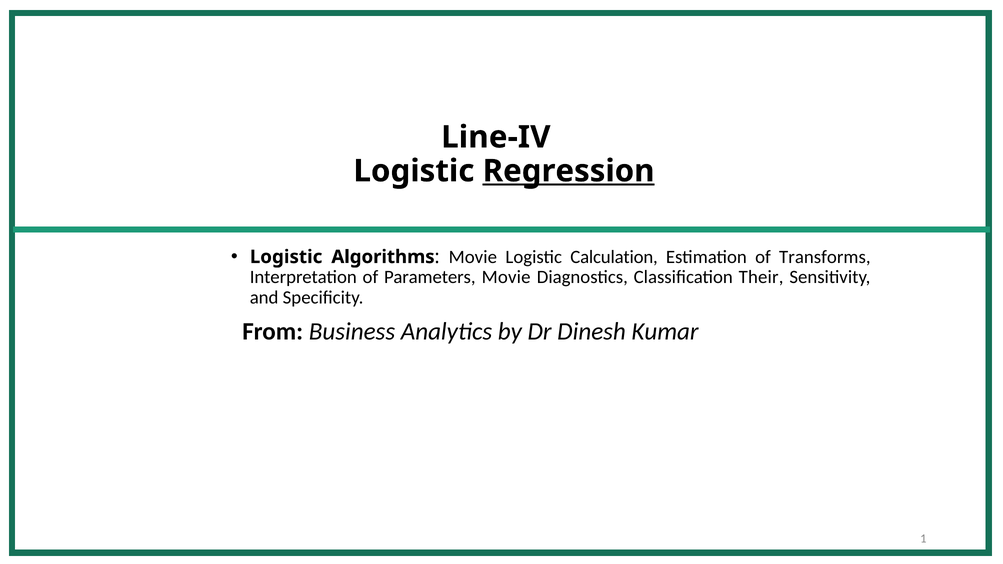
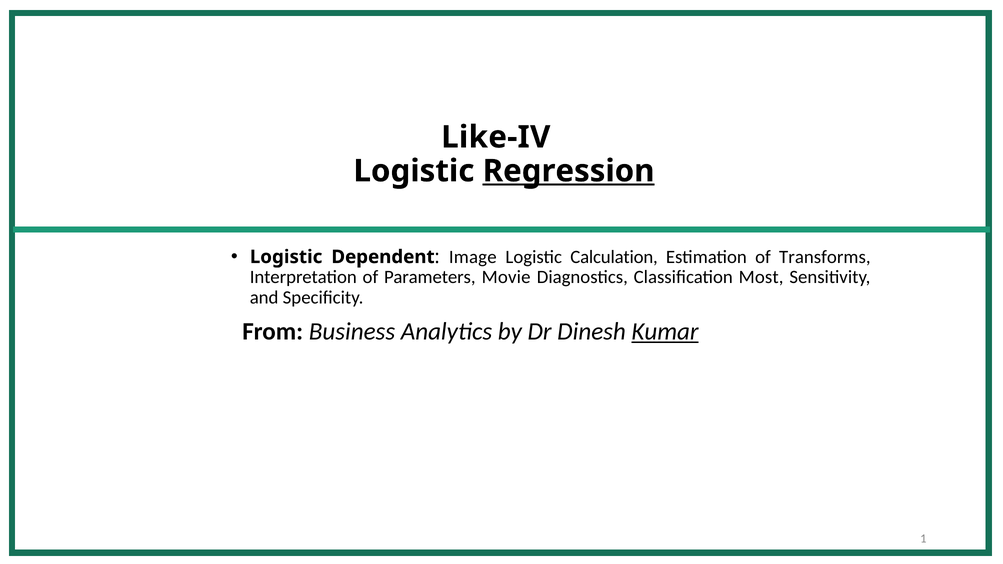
Line-IV: Line-IV -> Like-IV (496, 137)
Algorithms: Algorithms -> Dependent (383, 257)
Movie: Movie -> Image (473, 257)
Their: Their -> Most (761, 277)
Kumar underline: none -> present (665, 332)
